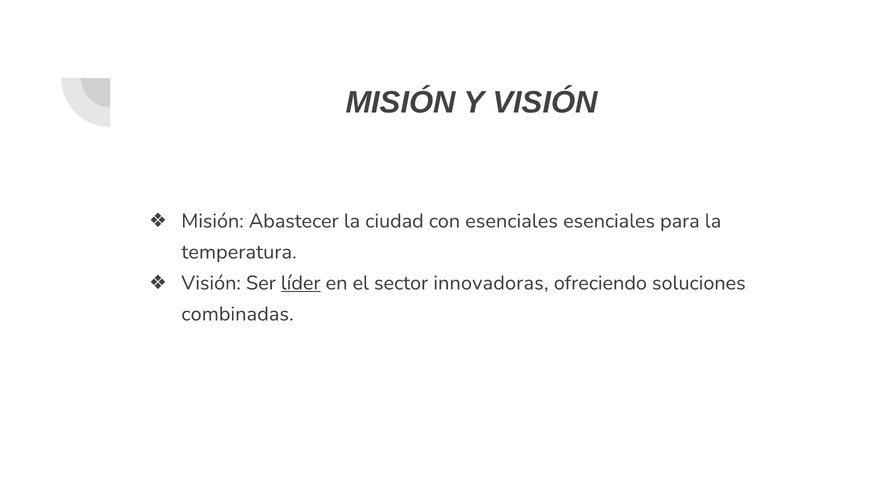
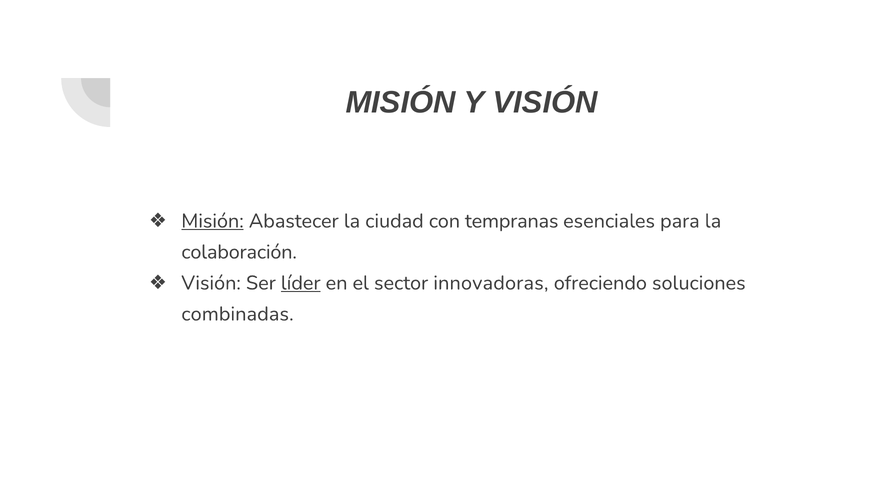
Misión underline: none -> present (213, 221)
con esenciales: esenciales -> tempranas (512, 221)
temperatura: temperatura -> colaboración (239, 252)
